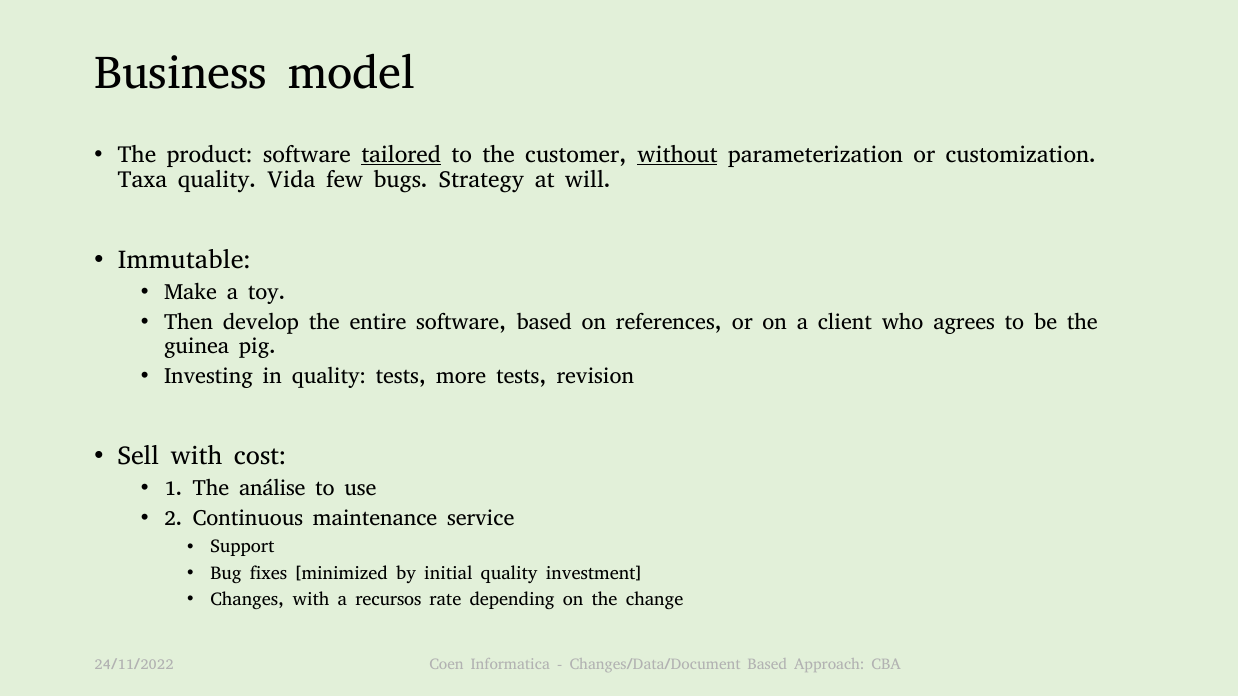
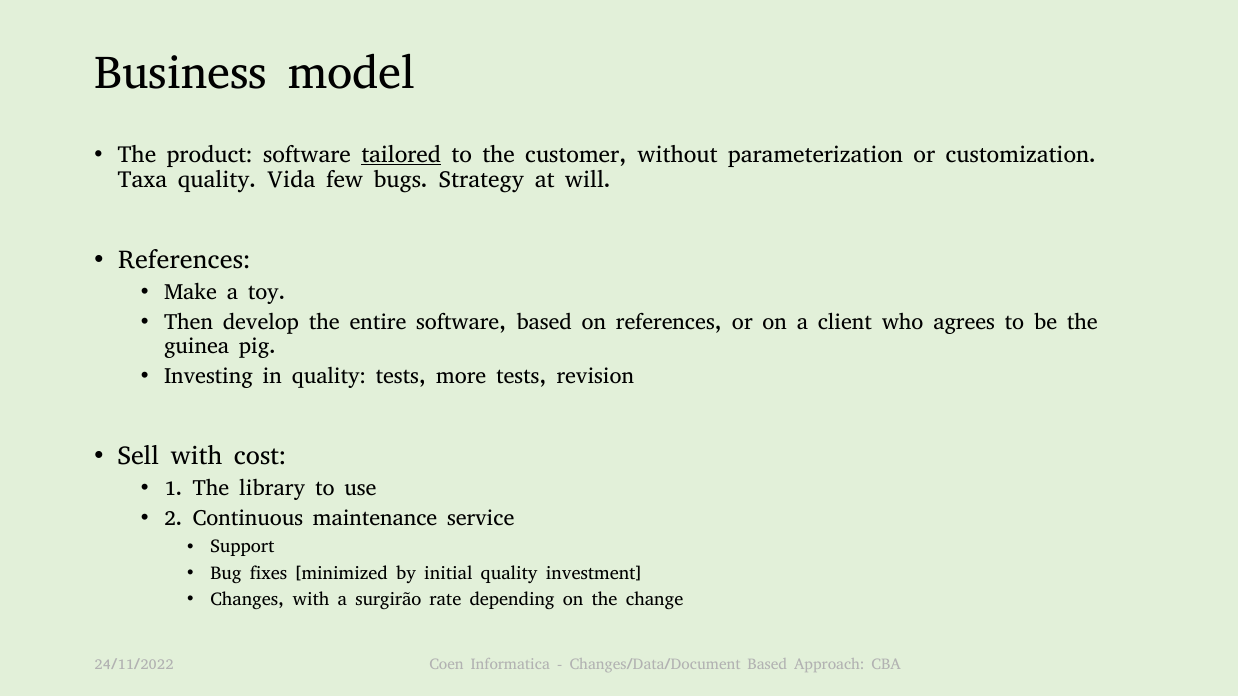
without underline: present -> none (677, 155)
Immutable: Immutable -> References (184, 260)
análise: análise -> library (272, 488)
recursos: recursos -> surgirão (388, 600)
